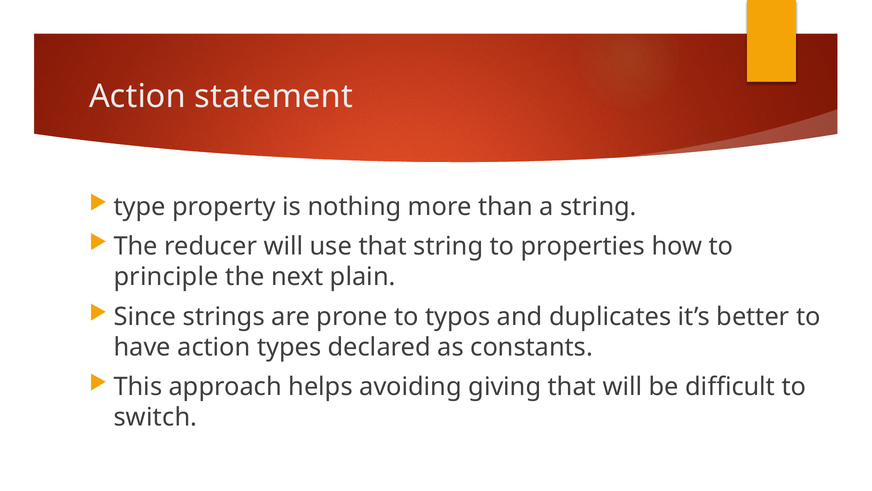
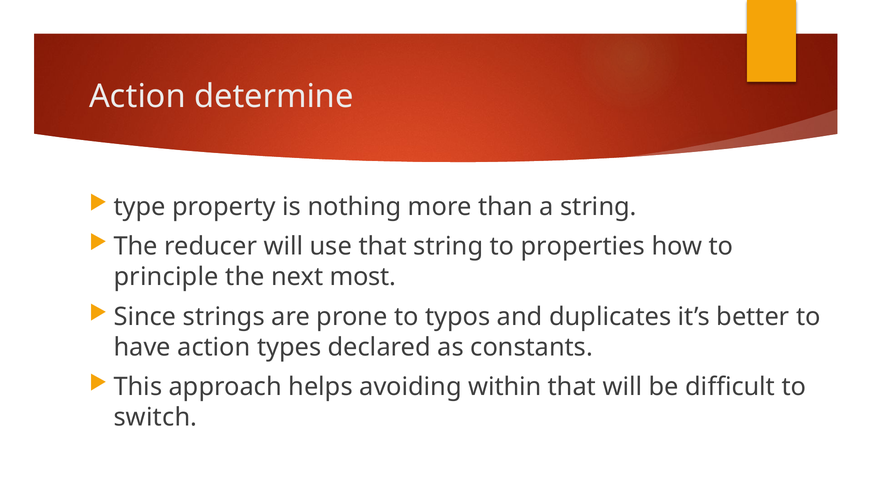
statement: statement -> determine (274, 96)
plain: plain -> most (363, 277)
giving: giving -> within (505, 386)
